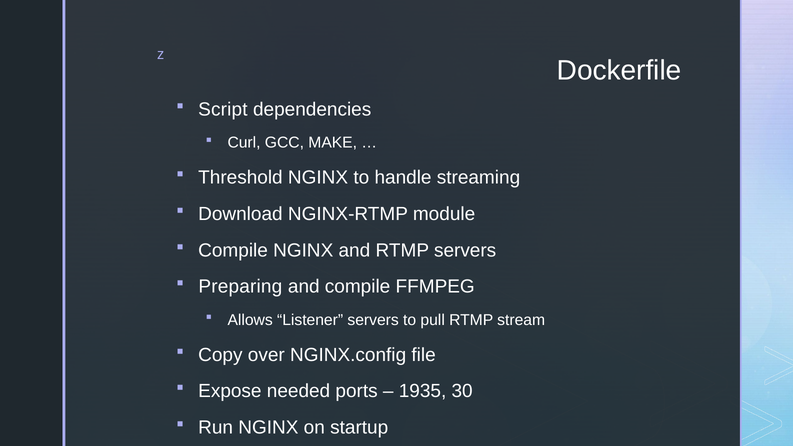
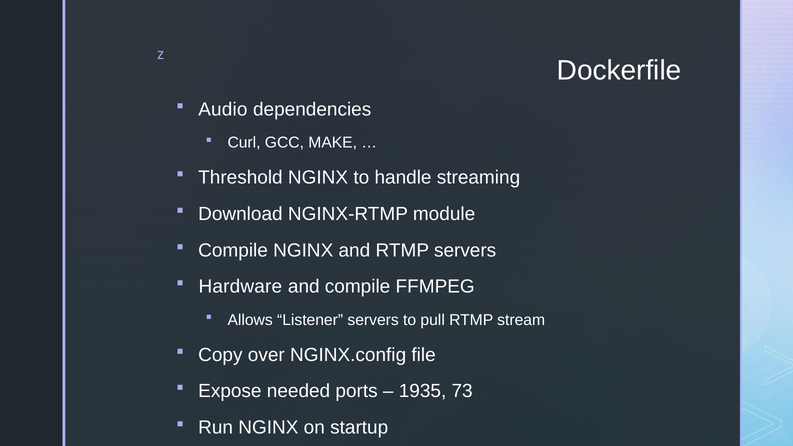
Script: Script -> Audio (223, 109)
Preparing: Preparing -> Hardware (240, 287)
30: 30 -> 73 (462, 391)
